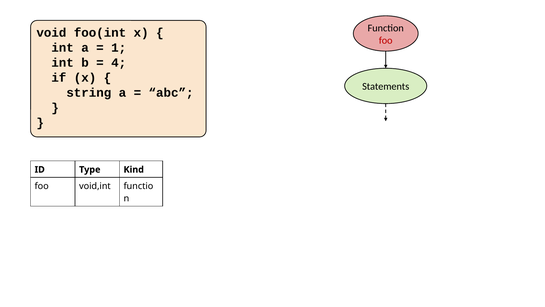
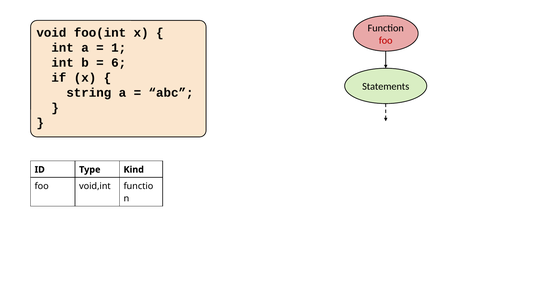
4: 4 -> 6 (119, 63)
